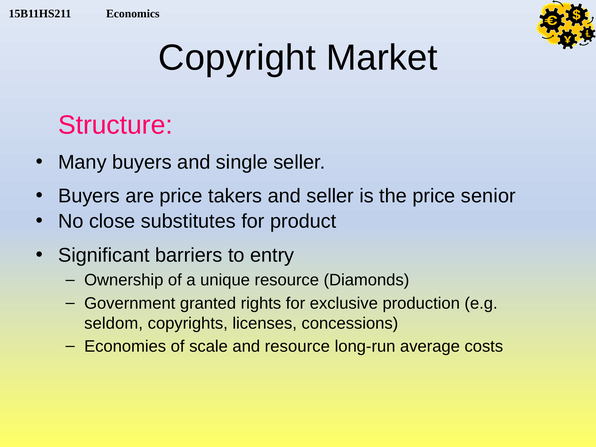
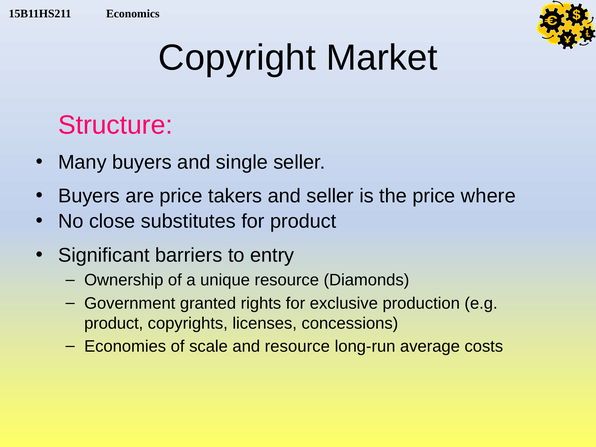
senior: senior -> where (488, 196)
seldom: seldom -> product (114, 323)
